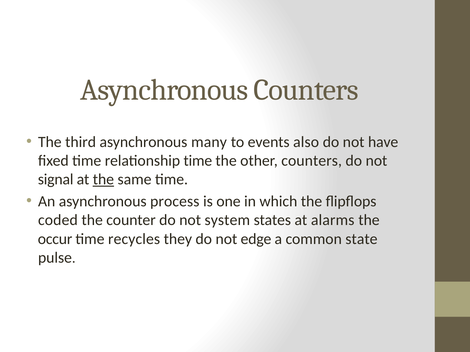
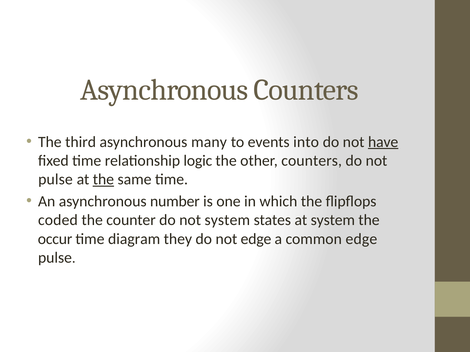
also: also -> into (306, 142)
have underline: none -> present (383, 142)
relationship time: time -> logic (198, 161)
signal: signal -> pulse (55, 180)
process: process -> number (175, 202)
at alarms: alarms -> system (333, 220)
recycles: recycles -> diagram (134, 239)
common state: state -> edge (361, 239)
